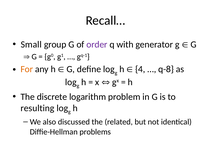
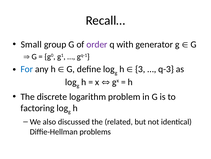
For colour: orange -> blue (27, 69)
4: 4 -> 3 (140, 69)
q-8: q-8 -> q-3 (166, 69)
resulting: resulting -> factoring (38, 108)
